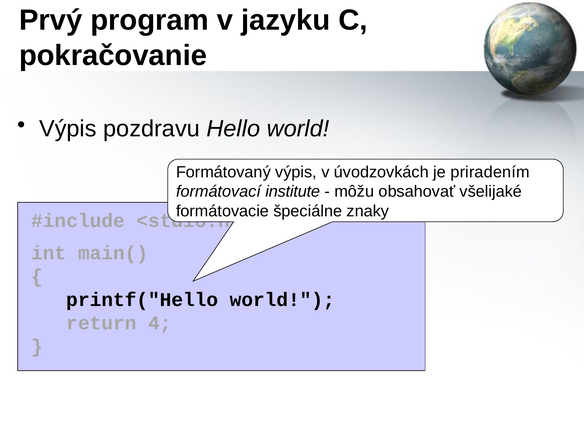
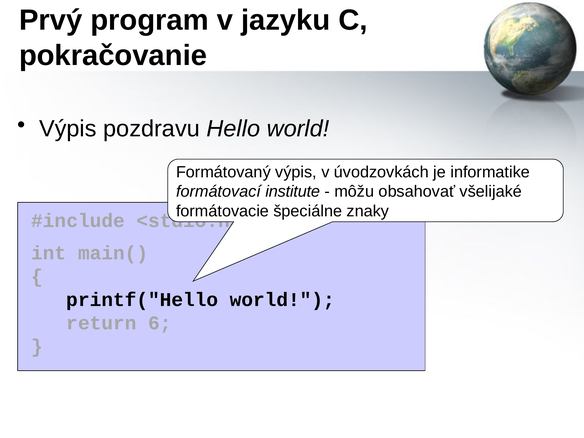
priradením: priradením -> informatike (490, 172)
4: 4 -> 6 (160, 323)
